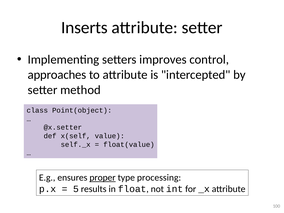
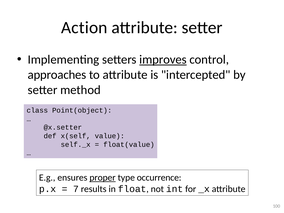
Inserts: Inserts -> Action (84, 27)
improves underline: none -> present (163, 60)
processing: processing -> occurrence (159, 178)
5: 5 -> 7 (76, 189)
